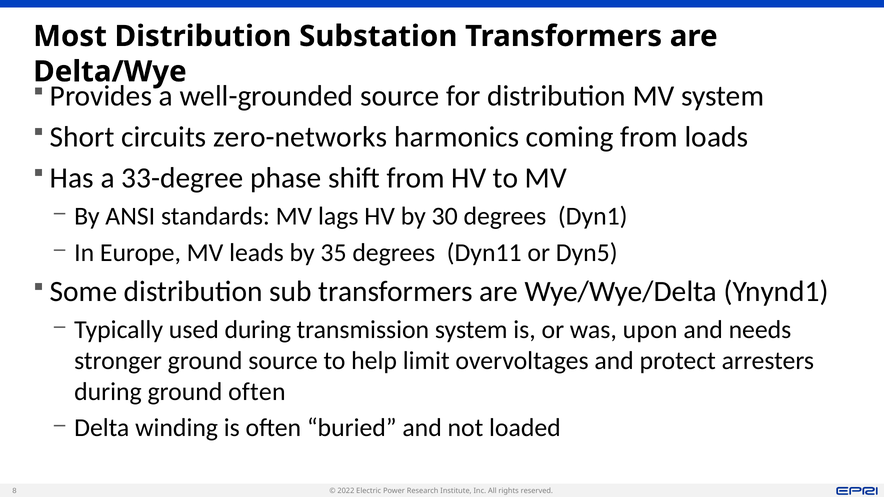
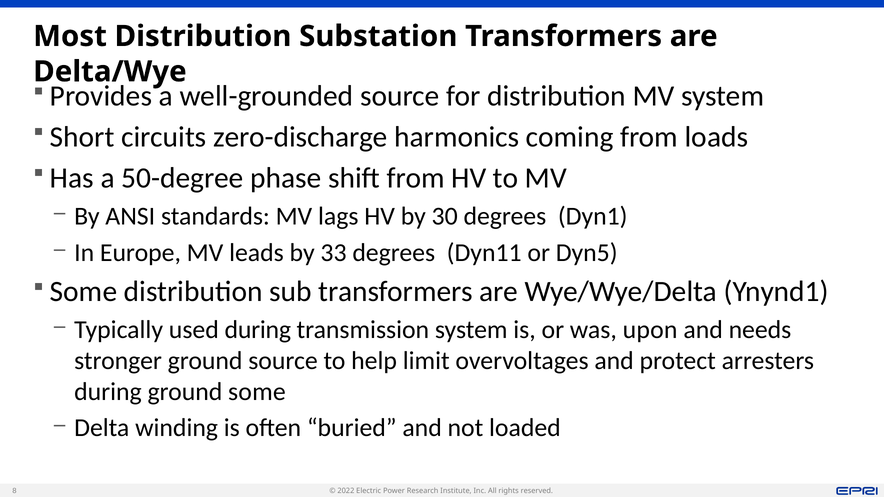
zero-networks: zero-networks -> zero-discharge (300, 137)
33-degree: 33-degree -> 50-degree (182, 178)
35: 35 -> 33 (334, 253)
ground often: often -> some (257, 392)
